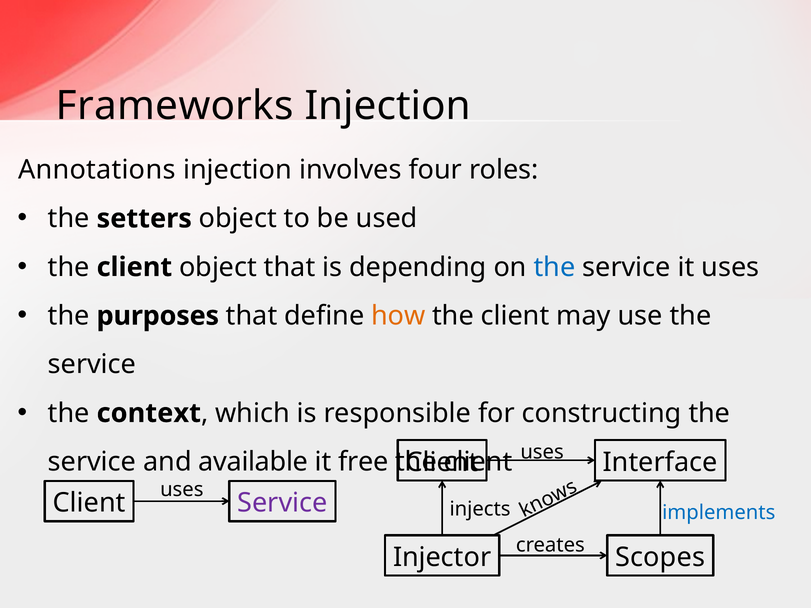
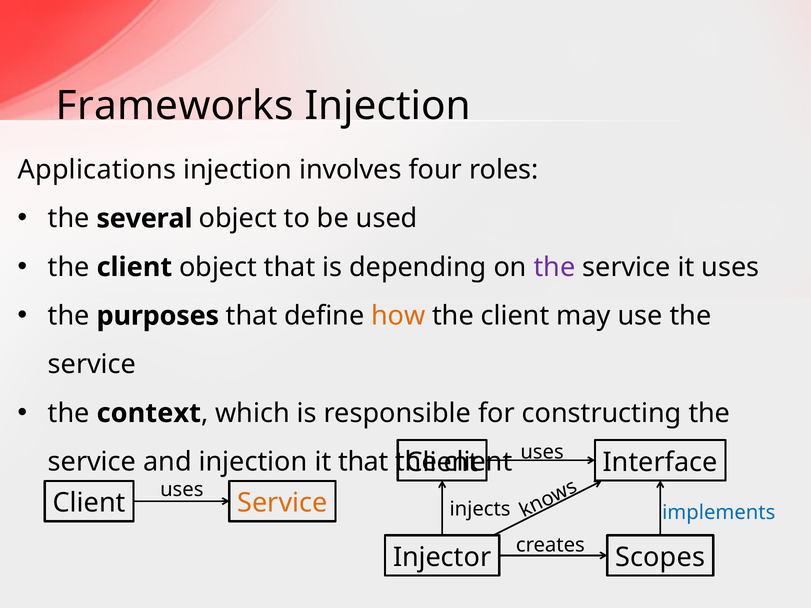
Annotations: Annotations -> Applications (97, 170)
setters: setters -> several (144, 219)
the colour: blue -> purple (555, 267)
and available: available -> injection (253, 462)
it free: free -> that (363, 462)
Service colour: purple -> orange (282, 503)
